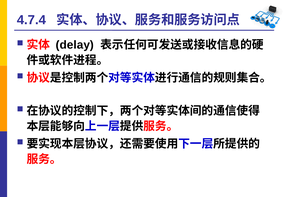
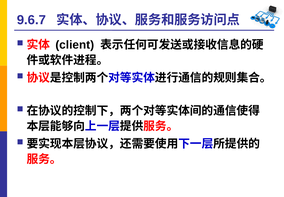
4.7.4: 4.7.4 -> 9.6.7 (31, 20)
delay: delay -> client (75, 45)
